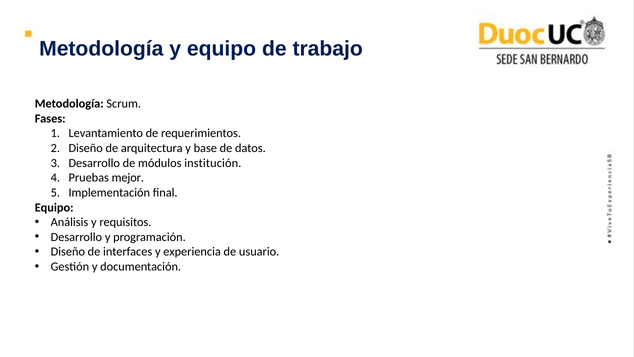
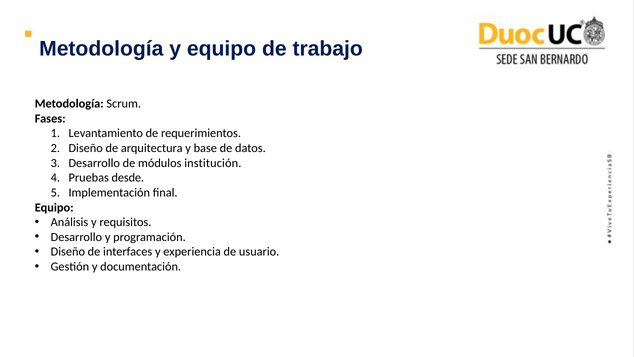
mejor: mejor -> desde (128, 178)
